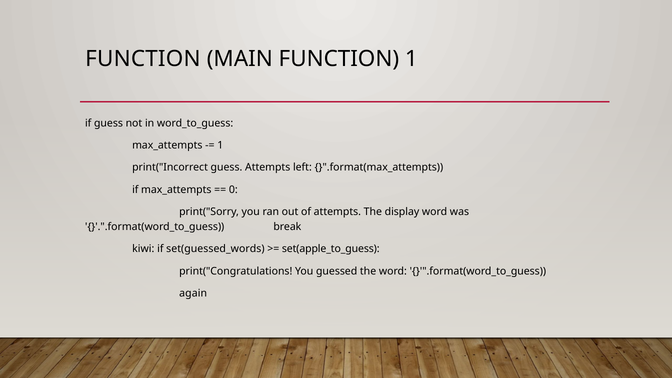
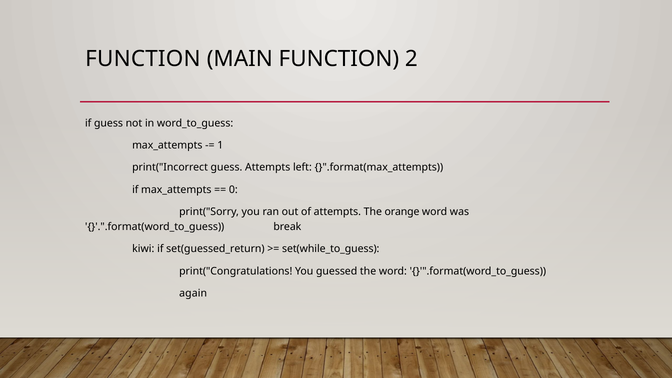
FUNCTION 1: 1 -> 2 (411, 59)
display: display -> orange (402, 212)
set(guessed_words: set(guessed_words -> set(guessed_return (215, 249)
set(apple_to_guess: set(apple_to_guess -> set(while_to_guess (331, 249)
